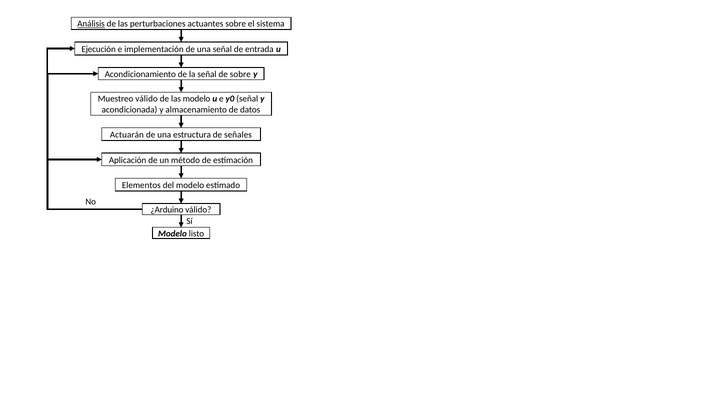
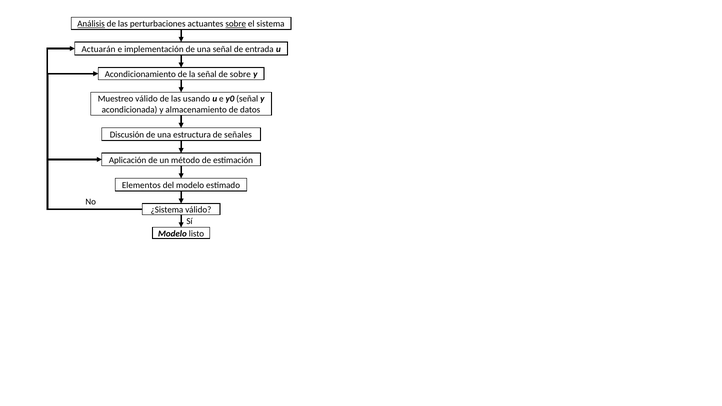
sobre underline: none -> present (236, 24)
Ejecución: Ejecución -> Actuarán (99, 49)
las modelo: modelo -> usando (197, 99)
Actuarán: Actuarán -> Discusión (127, 135)
¿Arduino: ¿Arduino -> ¿Sistema (167, 210)
